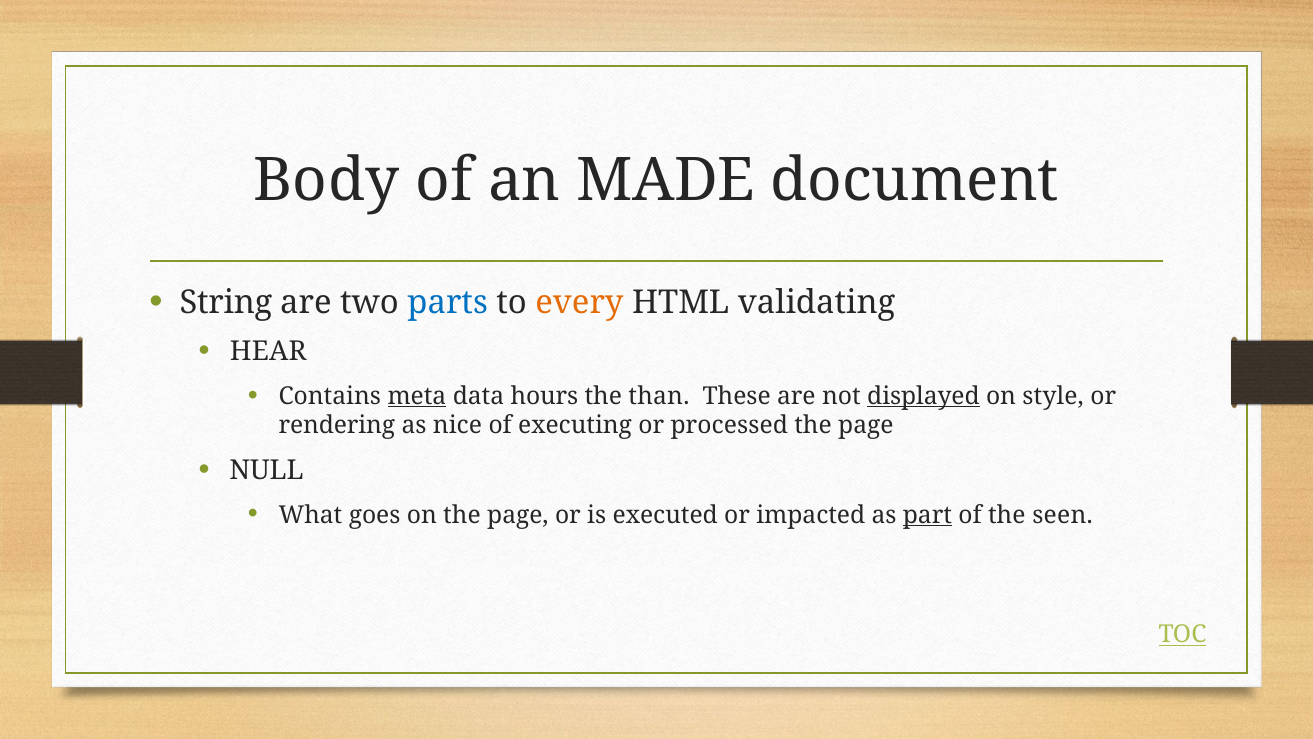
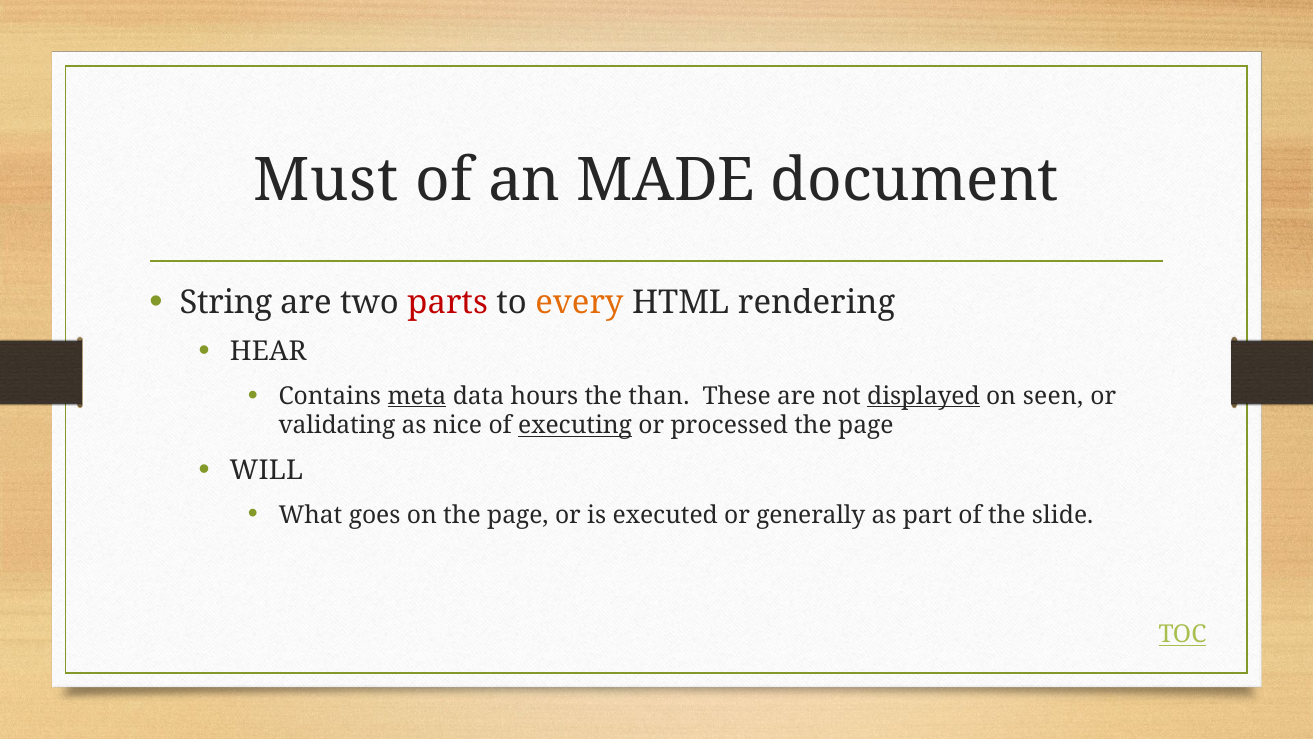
Body: Body -> Must (326, 180)
parts colour: blue -> red (448, 302)
validating: validating -> rendering (817, 302)
style: style -> seen (1053, 396)
rendering: rendering -> validating (337, 425)
executing underline: none -> present (575, 425)
NULL: NULL -> WILL (266, 470)
impacted: impacted -> generally (811, 515)
part underline: present -> none (927, 515)
seen: seen -> slide (1063, 515)
